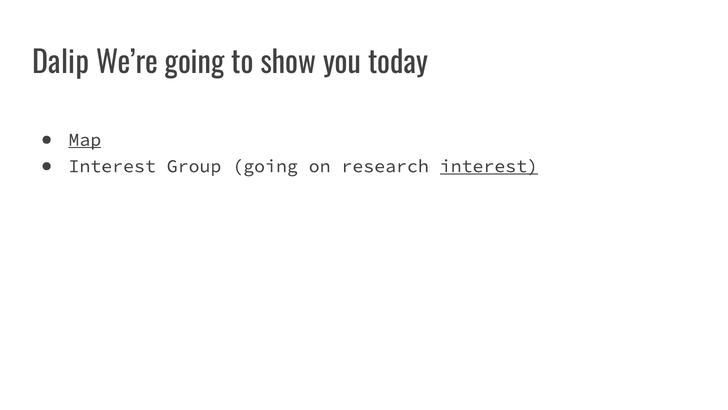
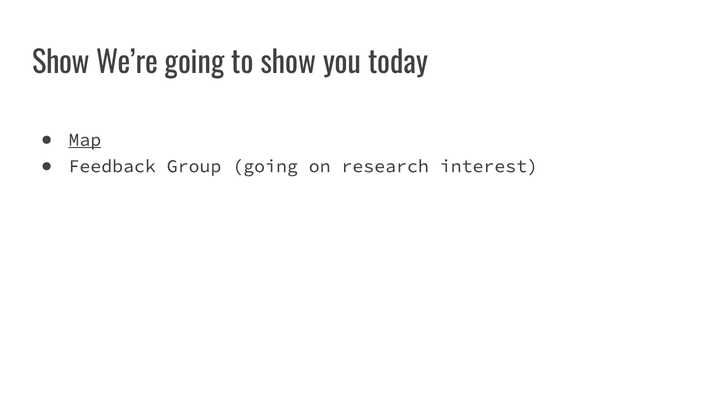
Dalip: Dalip -> Show (61, 63)
Interest: Interest -> Feedback (112, 166)
interest underline: present -> none (489, 166)
